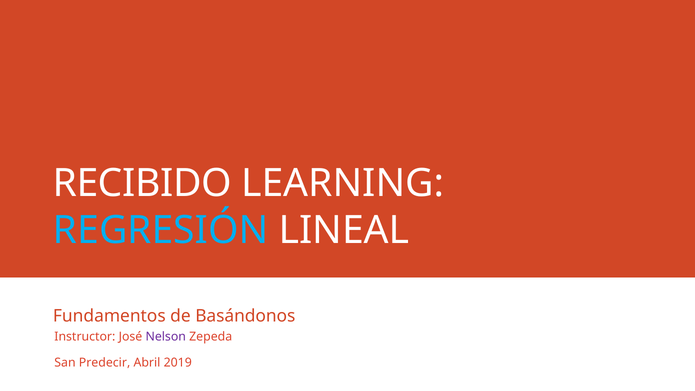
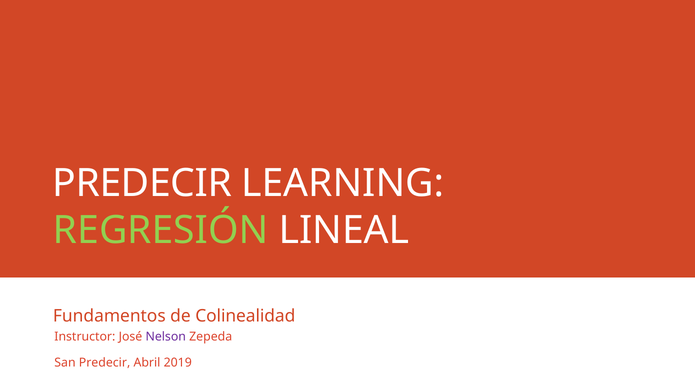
RECIBIDO: RECIBIDO -> PREDECIR (142, 183)
REGRESIÓN colour: light blue -> light green (161, 230)
Basándonos: Basándonos -> Colinealidad (245, 316)
